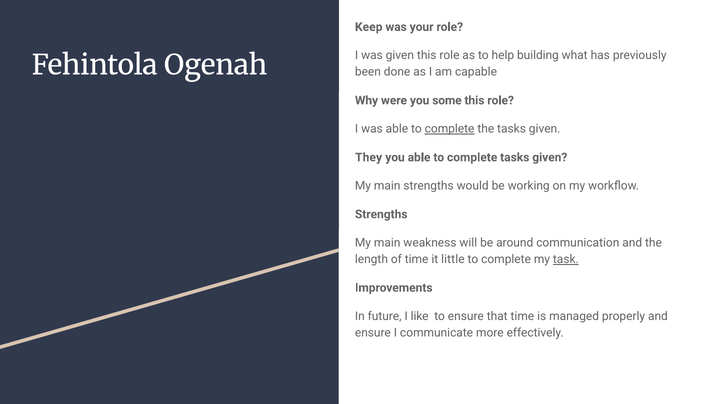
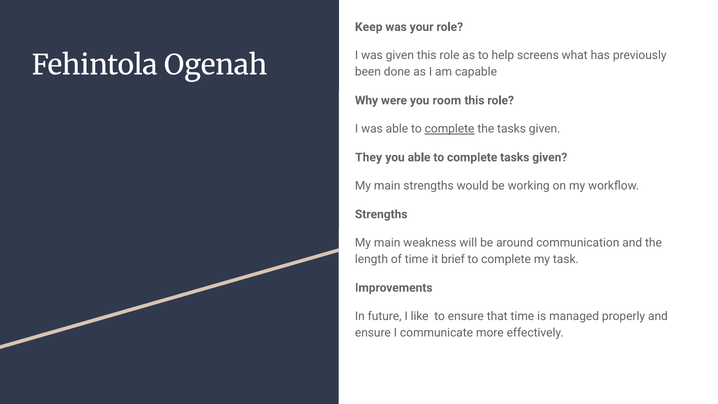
building: building -> screens (538, 55)
some: some -> room (447, 100)
little: little -> brief (453, 259)
task underline: present -> none (566, 259)
